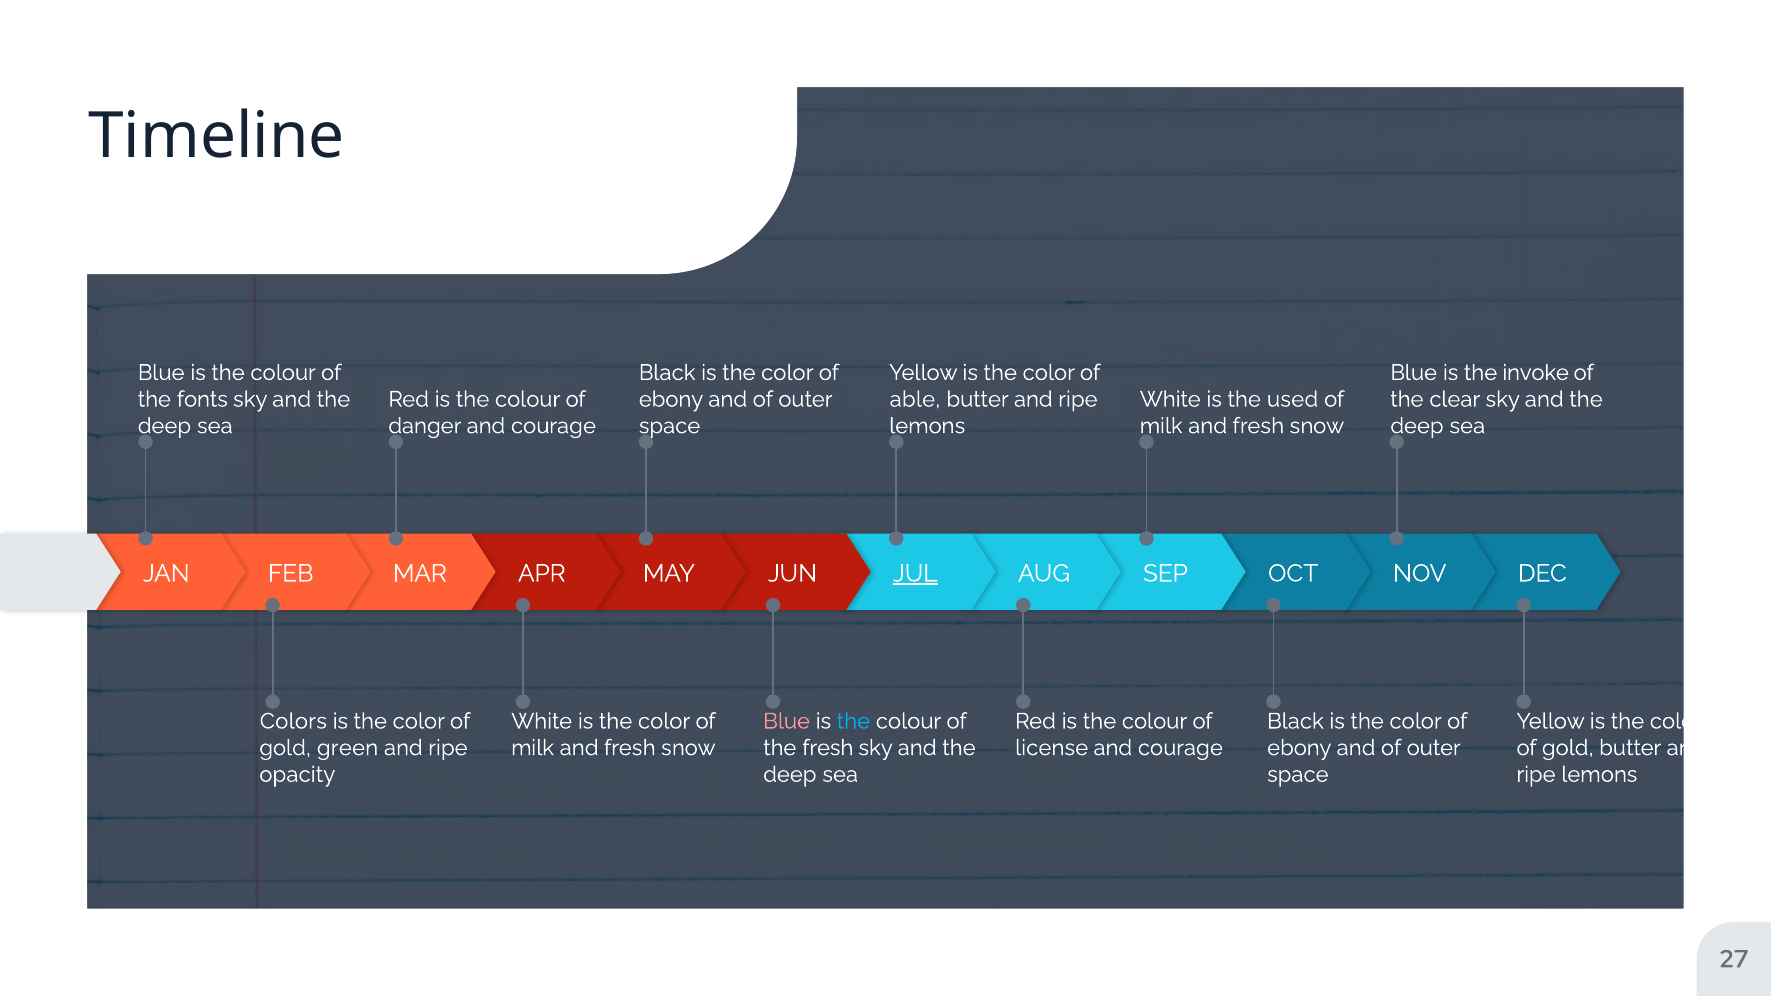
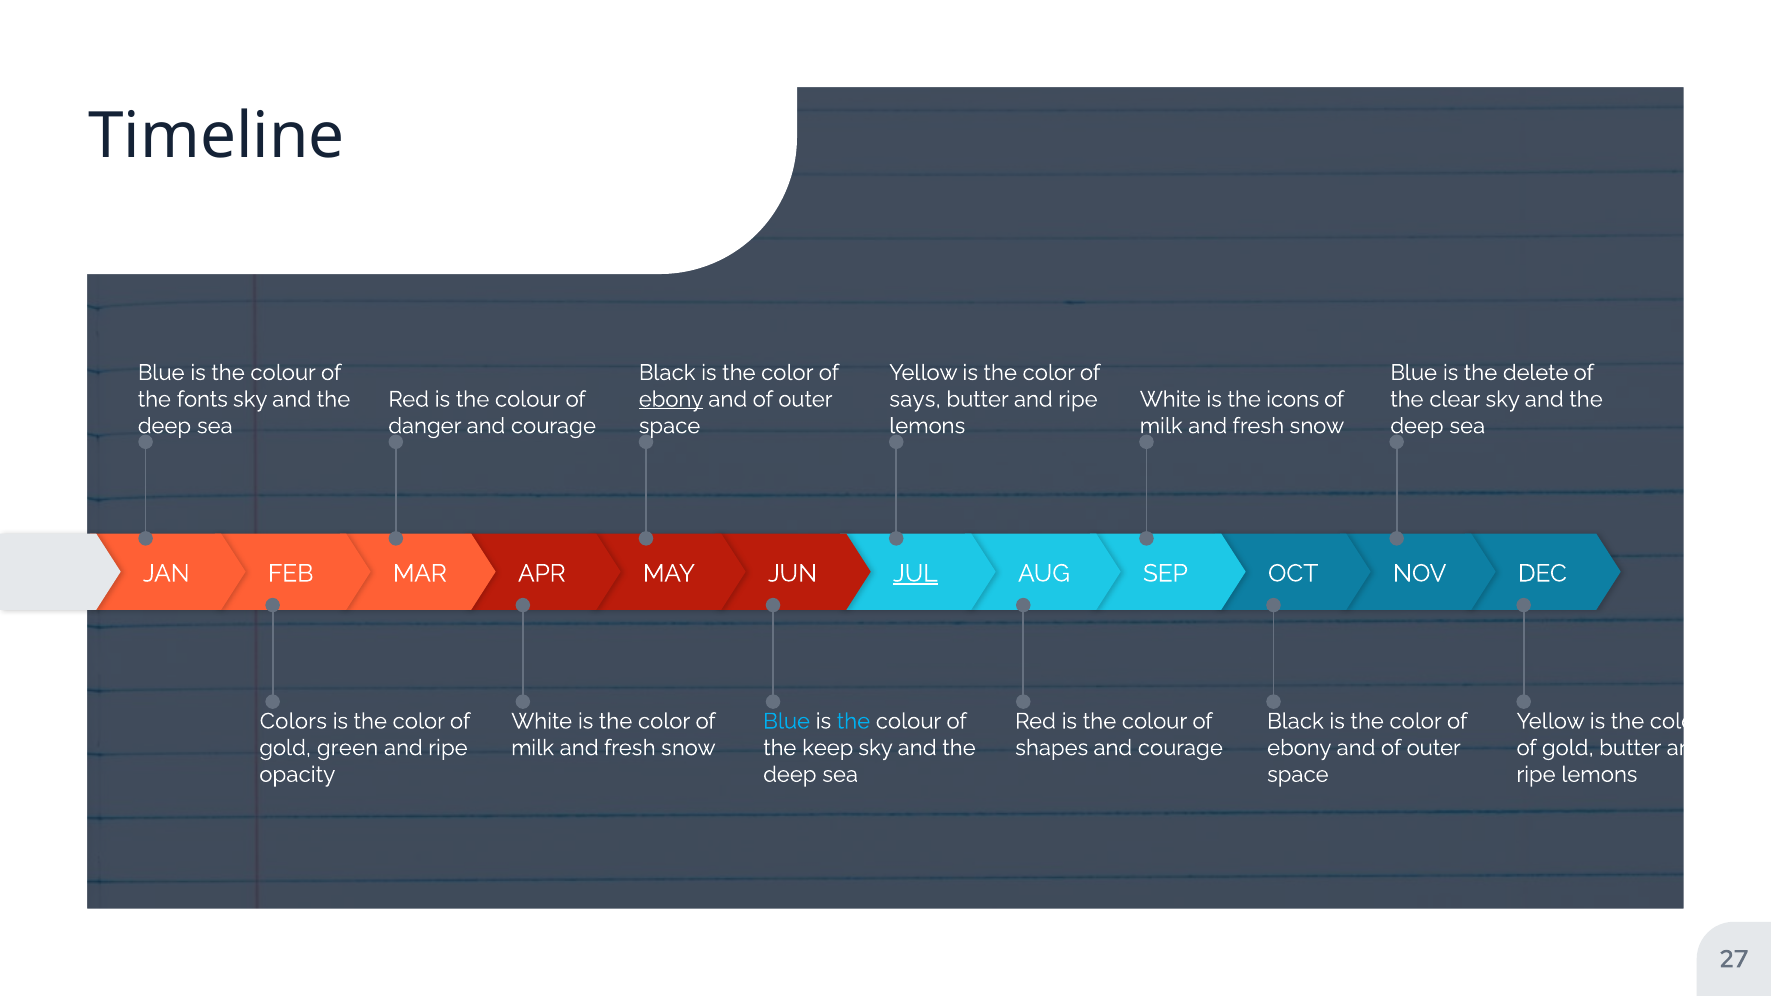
invoke: invoke -> delete (1536, 373)
ebony underline: none -> present (671, 399)
able: able -> says (915, 399)
used: used -> icons (1293, 399)
Blue colour: pink -> light blue (787, 721)
the fresh: fresh -> keep (828, 748)
license: license -> shapes (1052, 748)
